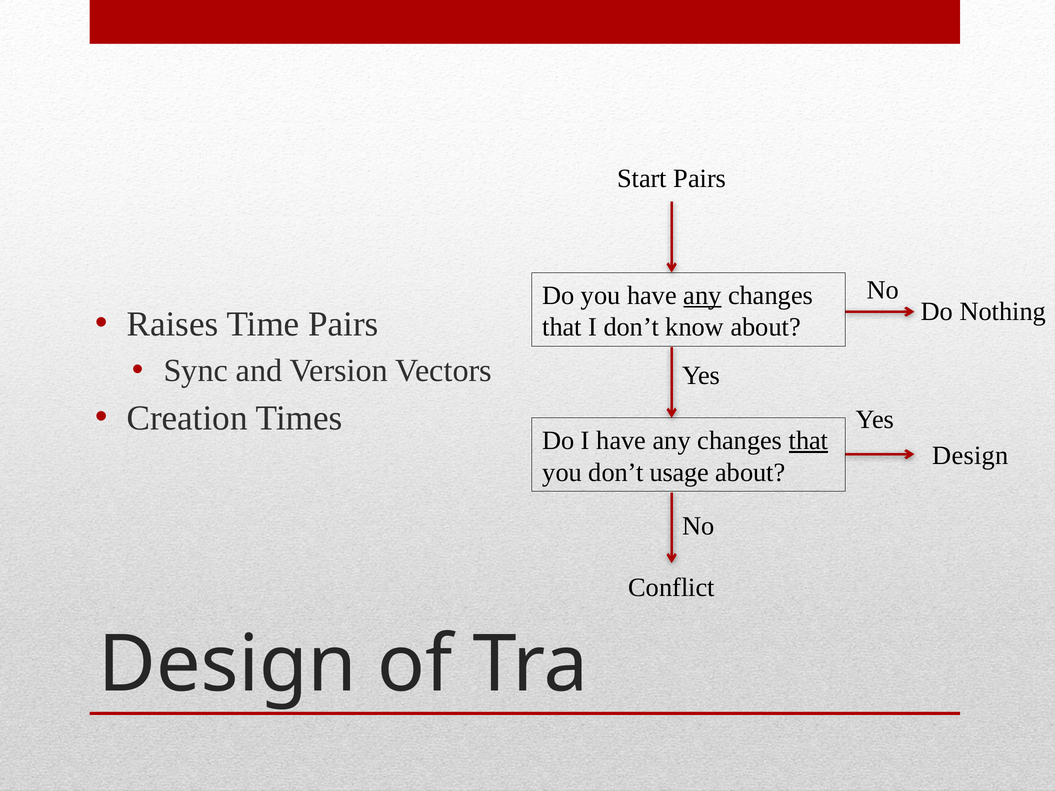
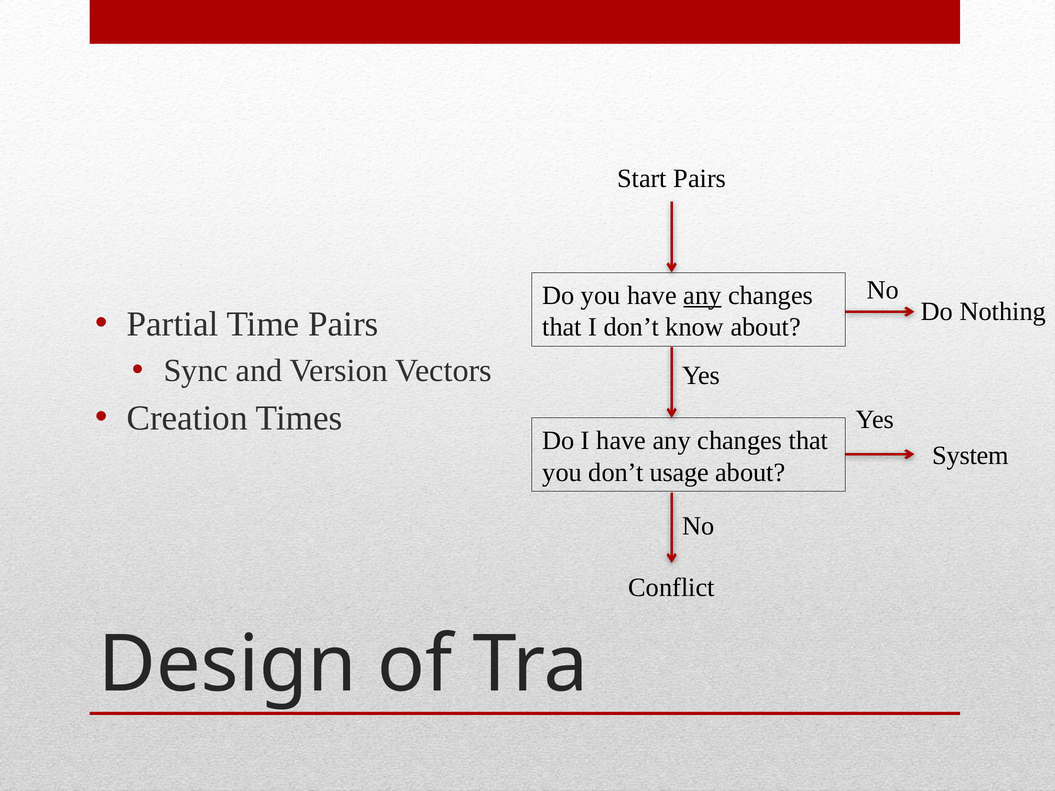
Raises: Raises -> Partial (173, 324)
that underline: present -> none (808, 441)
Design: Design -> System (971, 456)
